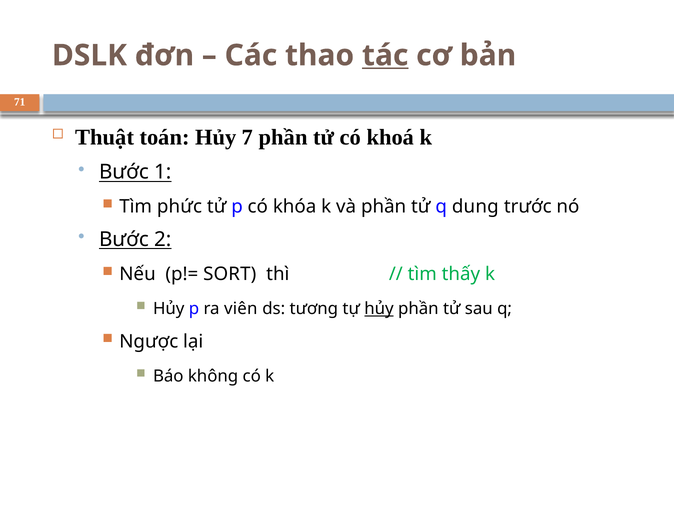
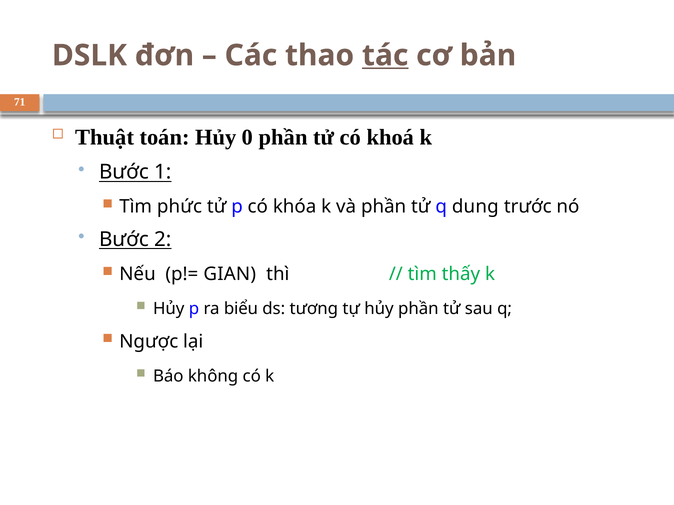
7: 7 -> 0 (248, 137)
SORT: SORT -> GIAN (230, 274)
viên: viên -> biểu (241, 309)
hủy underline: present -> none (379, 309)
